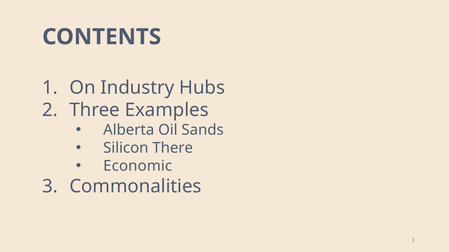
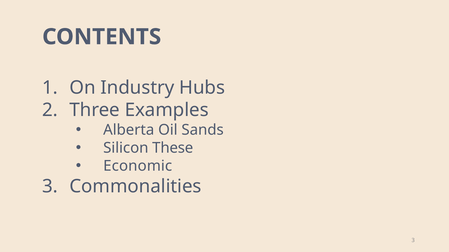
There: There -> These (173, 148)
